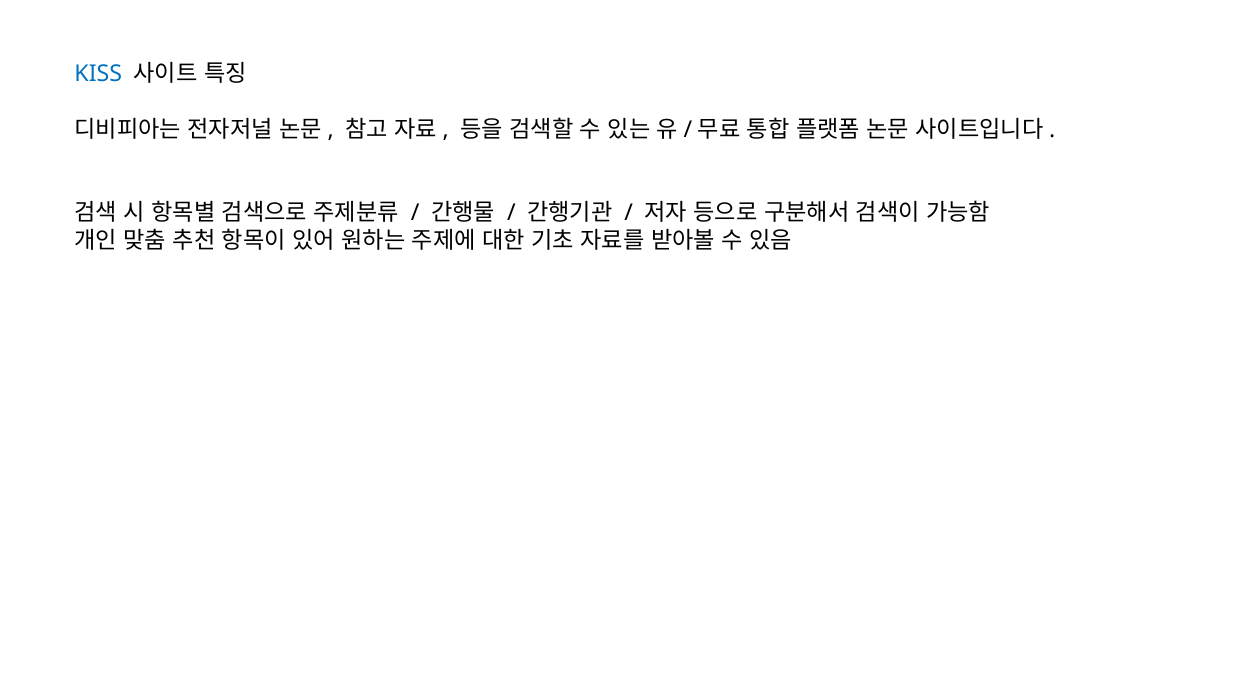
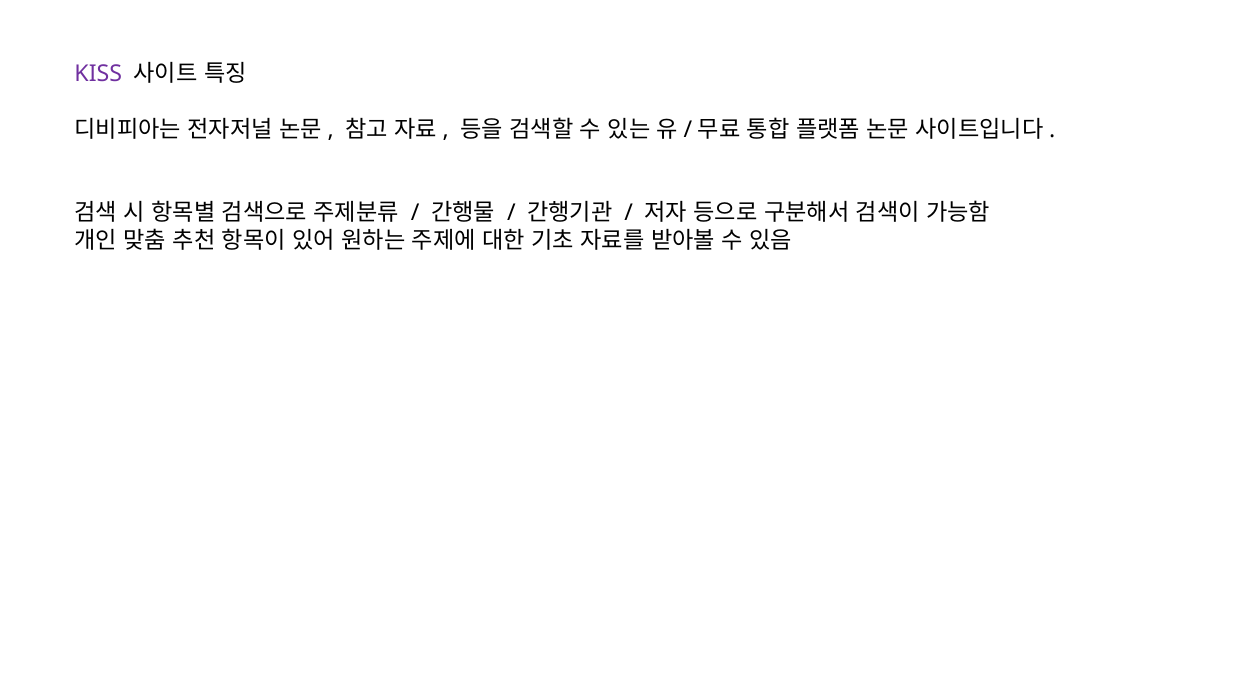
KISS colour: blue -> purple (98, 74)
